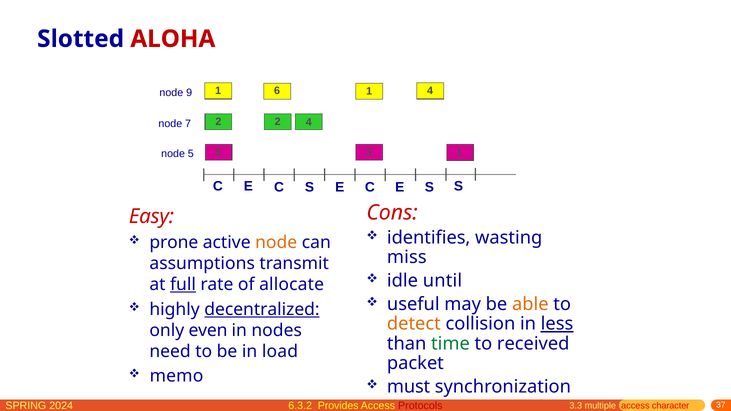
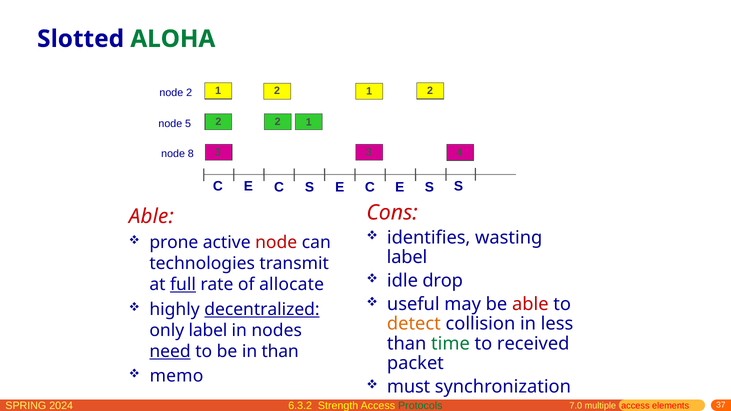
ALOHA colour: red -> green (173, 39)
6: 6 -> 2 (277, 91)
4: 4 -> 2 (430, 91)
node 9: 9 -> 2 (189, 93)
4: 4 -> 1 (309, 122)
7: 7 -> 5 (188, 124)
3 1: 1 -> 4 (459, 153)
5: 5 -> 8 (191, 154)
Easy: Easy -> Able (151, 217)
node colour: orange -> red (276, 243)
miss: miss -> label (407, 258)
assumptions: assumptions -> technologies (202, 264)
until: until -> drop (443, 281)
able colour: orange -> red (530, 304)
less underline: present -> none (557, 324)
only even: even -> label (208, 330)
need underline: none -> present (170, 351)
in load: load -> than (280, 351)
Provides: Provides -> Strength (338, 406)
Protocols colour: red -> green (420, 406)
3.3: 3.3 -> 7.0 (576, 406)
character: character -> elements (671, 406)
